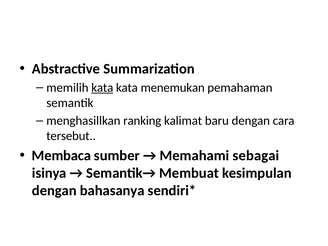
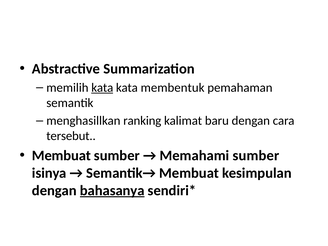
menemukan: menemukan -> membentuk (173, 88)
Membaca: Membaca -> Membuat (61, 155)
Memahami sebagai: sebagai -> sumber (256, 155)
bahasanya underline: none -> present (112, 190)
